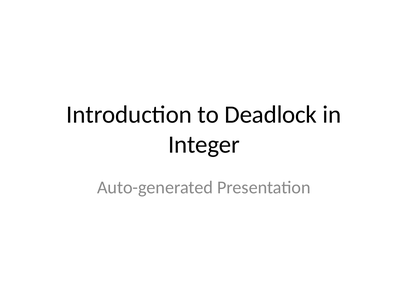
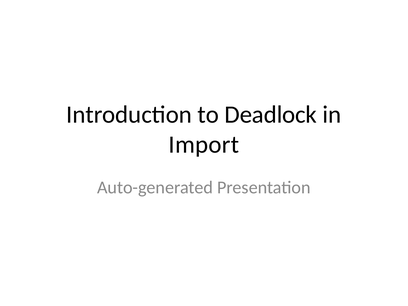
Integer: Integer -> Import (204, 145)
